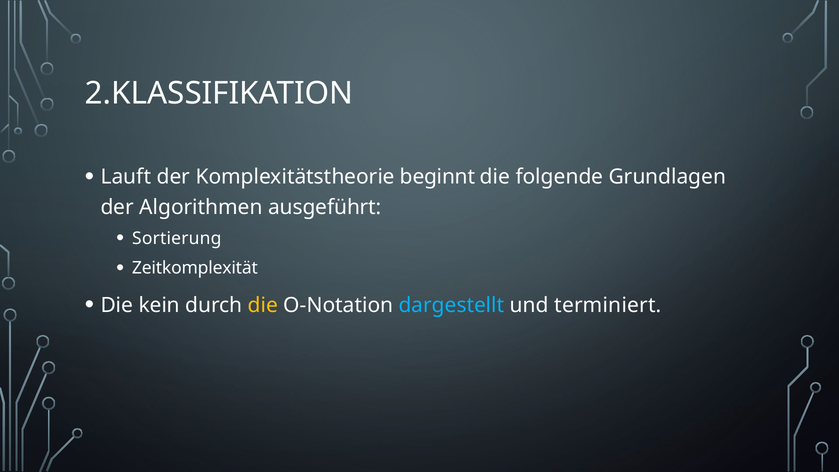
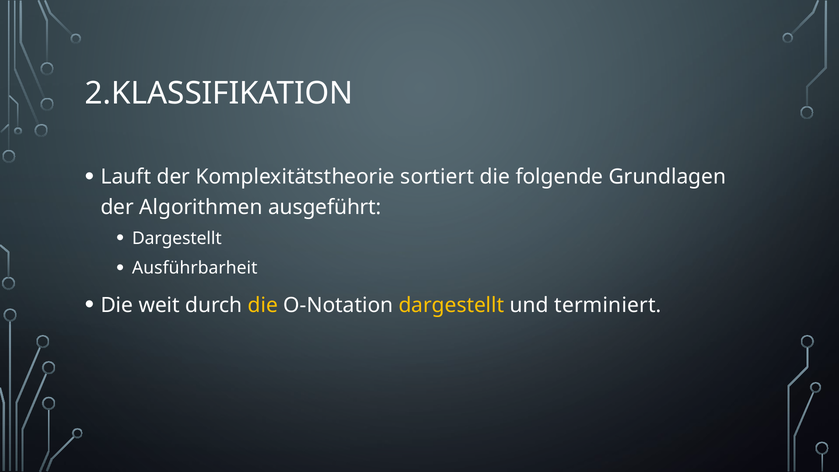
beginnt: beginnt -> sortiert (437, 177)
Sortierung: Sortierung -> Dargestellt (177, 239)
Zeitkomplexität: Zeitkomplexität -> Ausführbarheit (195, 268)
kein: kein -> weit (159, 305)
dargestellt colour: light blue -> yellow (451, 305)
